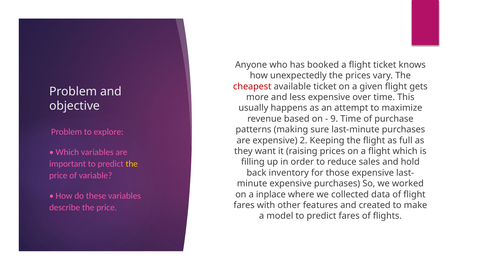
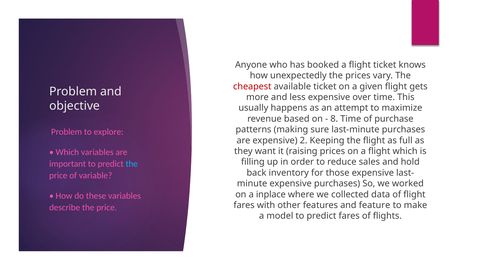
9: 9 -> 8 (334, 119)
the colour: yellow -> light blue (132, 164)
created: created -> feature (375, 206)
